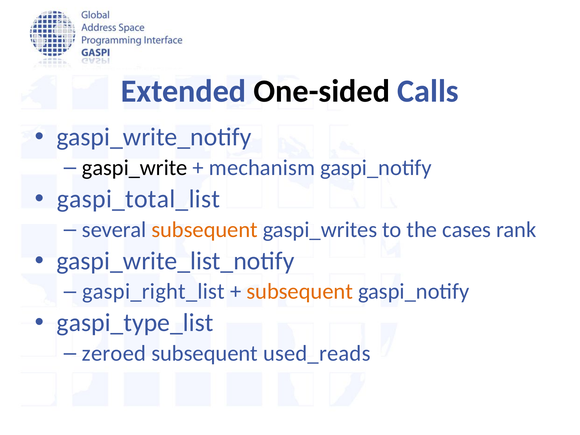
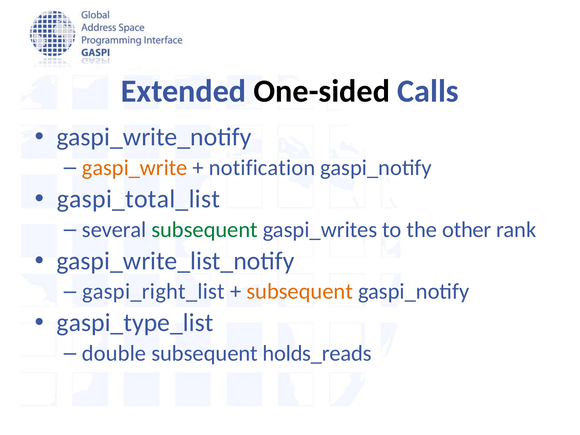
gaspi_write colour: black -> orange (135, 168)
mechanism: mechanism -> notification (262, 168)
subsequent colour: orange -> green (205, 230)
cases: cases -> other (467, 230)
zeroed: zeroed -> double (114, 353)
used_reads: used_reads -> holds_reads (317, 353)
